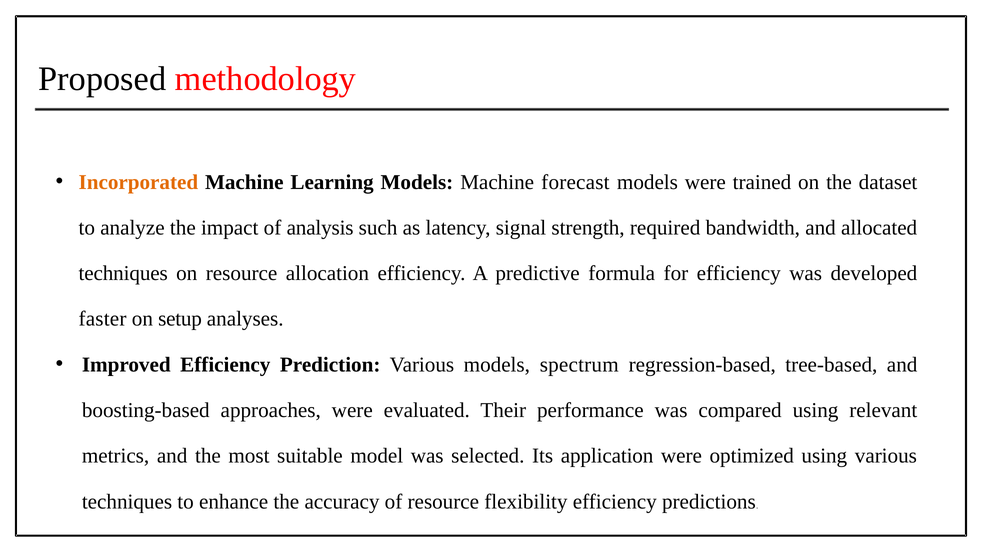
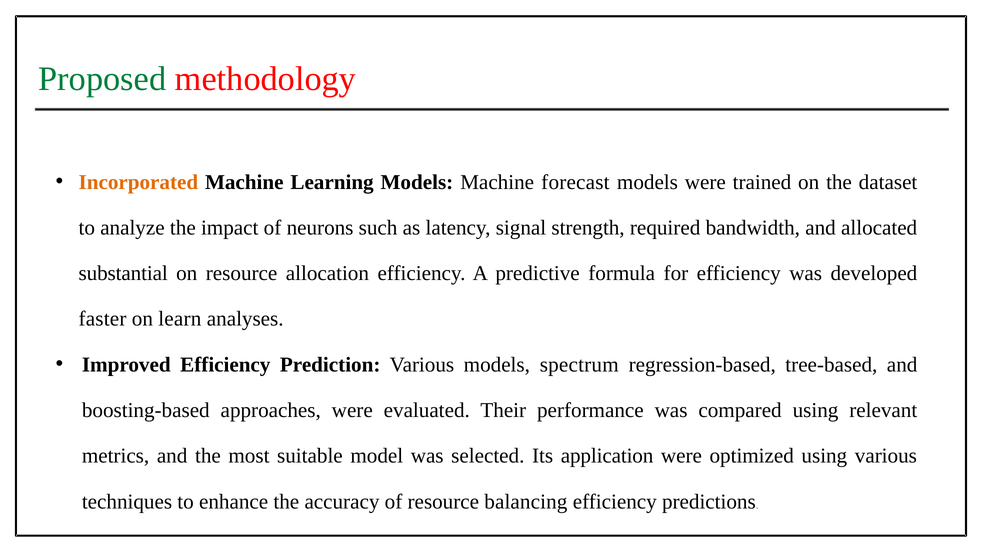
Proposed colour: black -> green (102, 79)
analysis: analysis -> neurons (320, 228)
techniques: techniques -> substantial (123, 274)
setup: setup -> learn (180, 319)
flexibility: flexibility -> balancing (526, 502)
